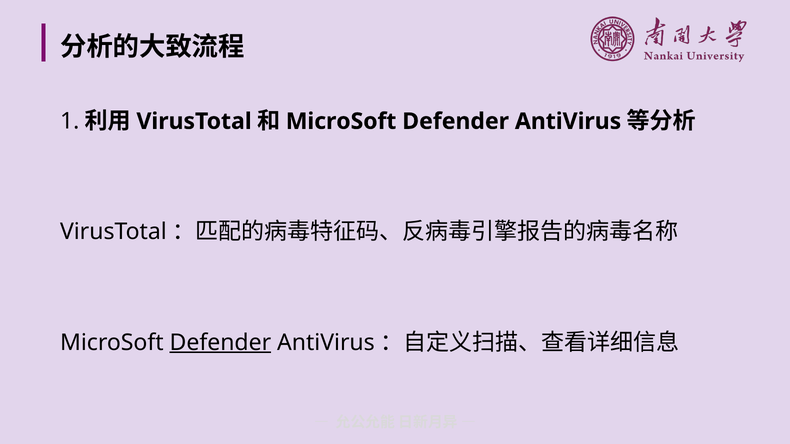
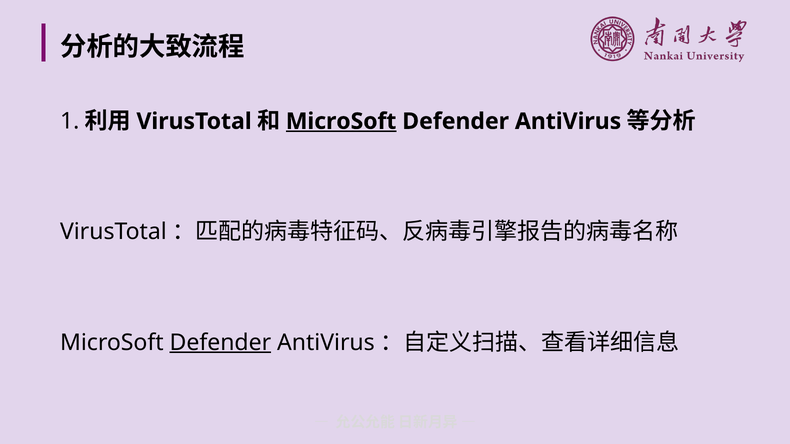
MicroSoft underline: none -> present (341, 121)
